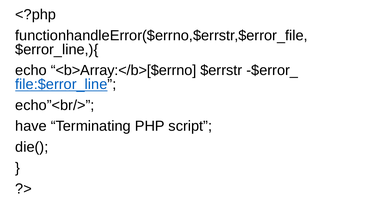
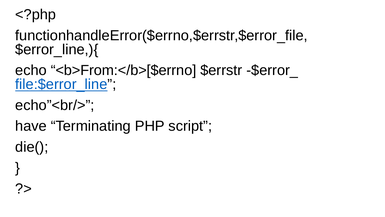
<b>Array:</b>[$errno: <b>Array:</b>[$errno -> <b>From:</b>[$errno (124, 70)
